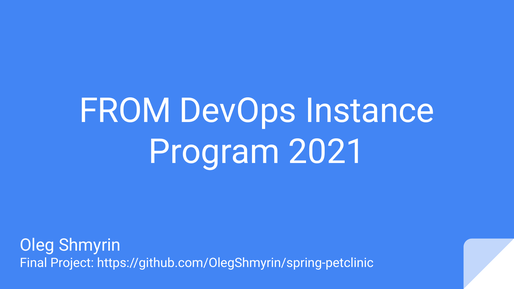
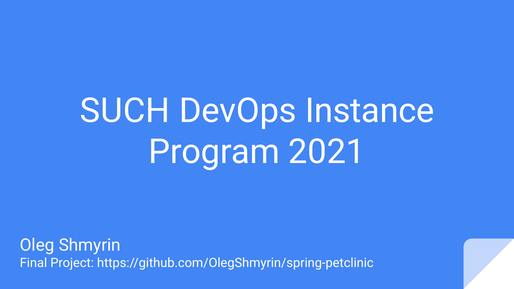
FROM: FROM -> SUCH (125, 111)
